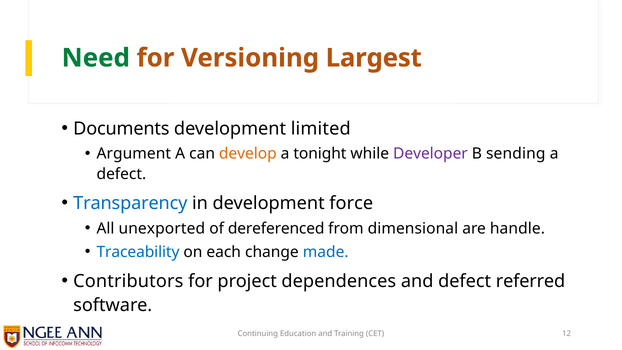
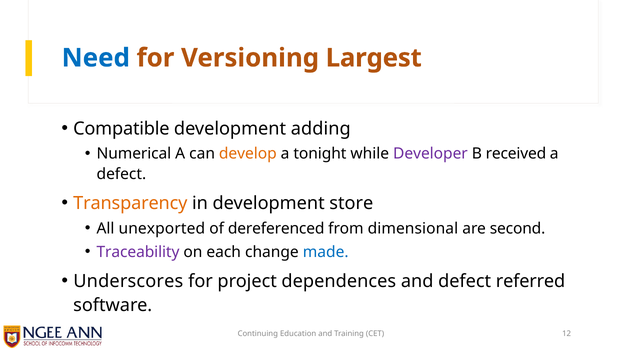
Need colour: green -> blue (96, 58)
Documents: Documents -> Compatible (121, 129)
limited: limited -> adding (321, 129)
Argument: Argument -> Numerical (134, 154)
sending: sending -> received (516, 154)
Transparency colour: blue -> orange (130, 203)
force: force -> store (351, 203)
handle: handle -> second (518, 228)
Traceability colour: blue -> purple (138, 252)
Contributors: Contributors -> Underscores (128, 281)
